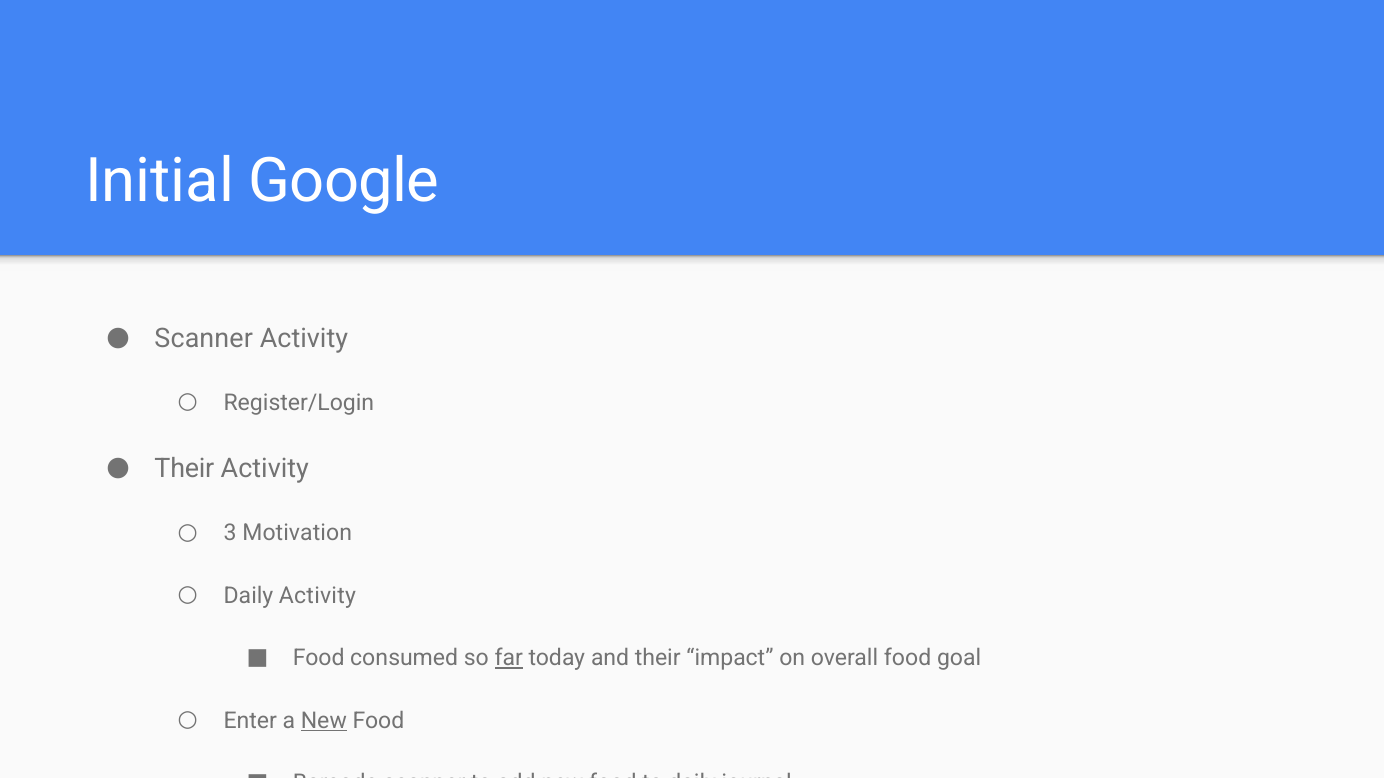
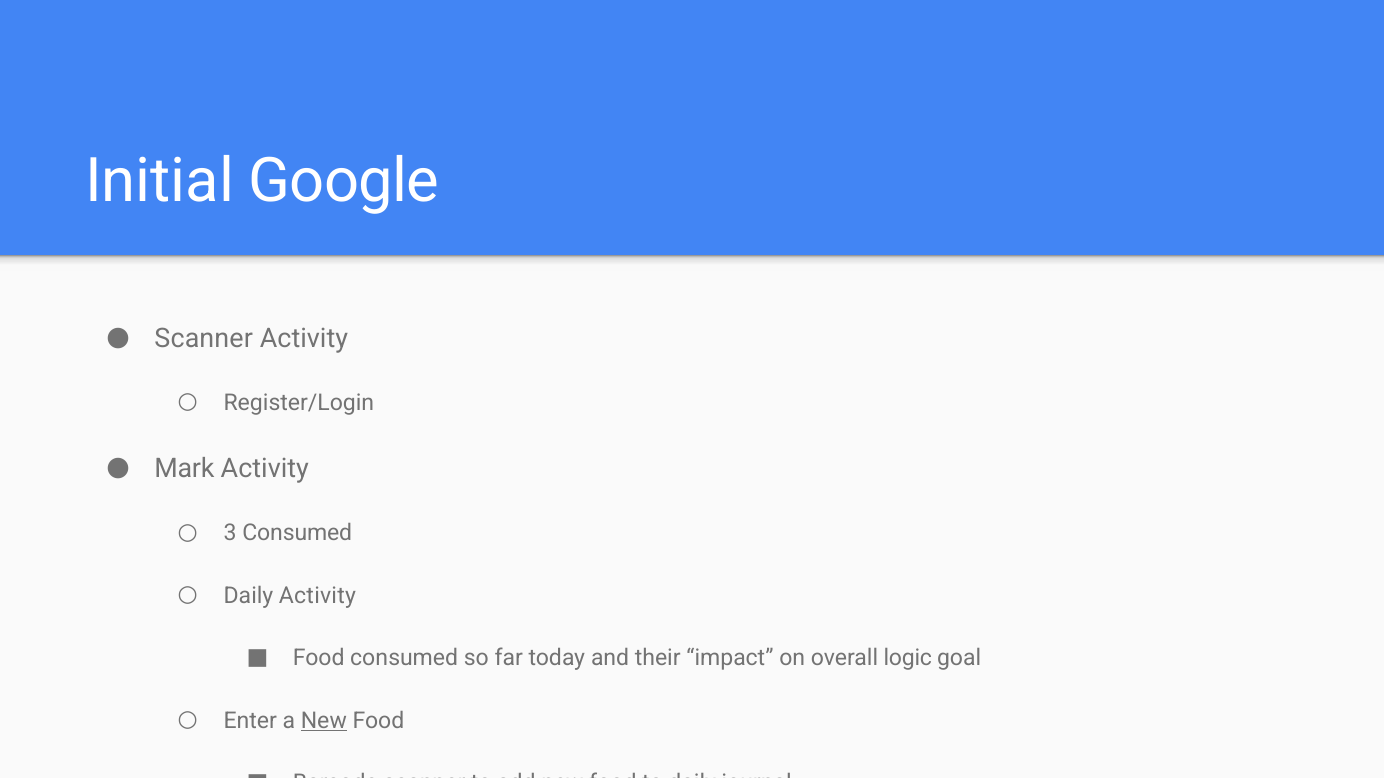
Their: Their -> Mark (184, 469)
3 Motivation: Motivation -> Consumed (297, 533)
far underline: present -> none (509, 658)
overall food: food -> logic (908, 658)
